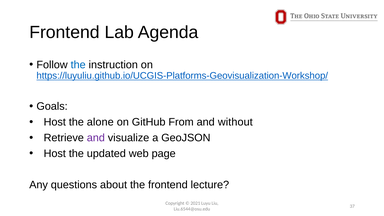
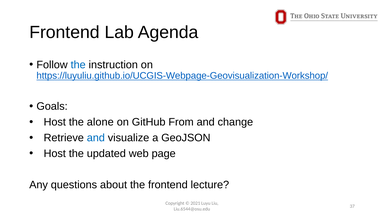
https://luyuliu.github.io/UCGIS-Platforms-Geovisualization-Workshop/: https://luyuliu.github.io/UCGIS-Platforms-Geovisualization-Workshop/ -> https://luyuliu.github.io/UCGIS-Webpage-Geovisualization-Workshop/ (182, 76)
without: without -> change (235, 122)
and colour: purple -> blue (96, 138)
